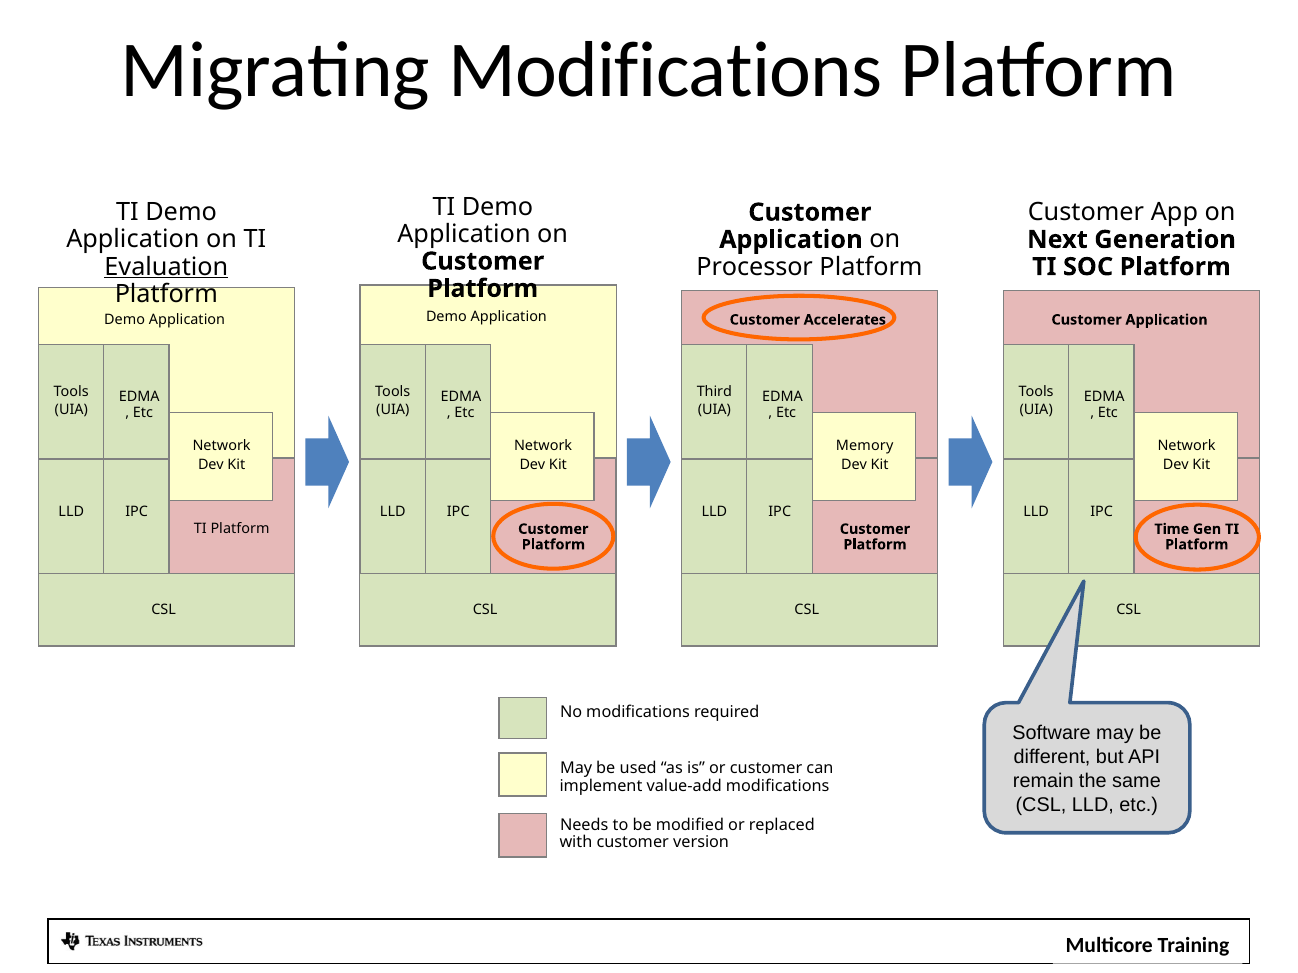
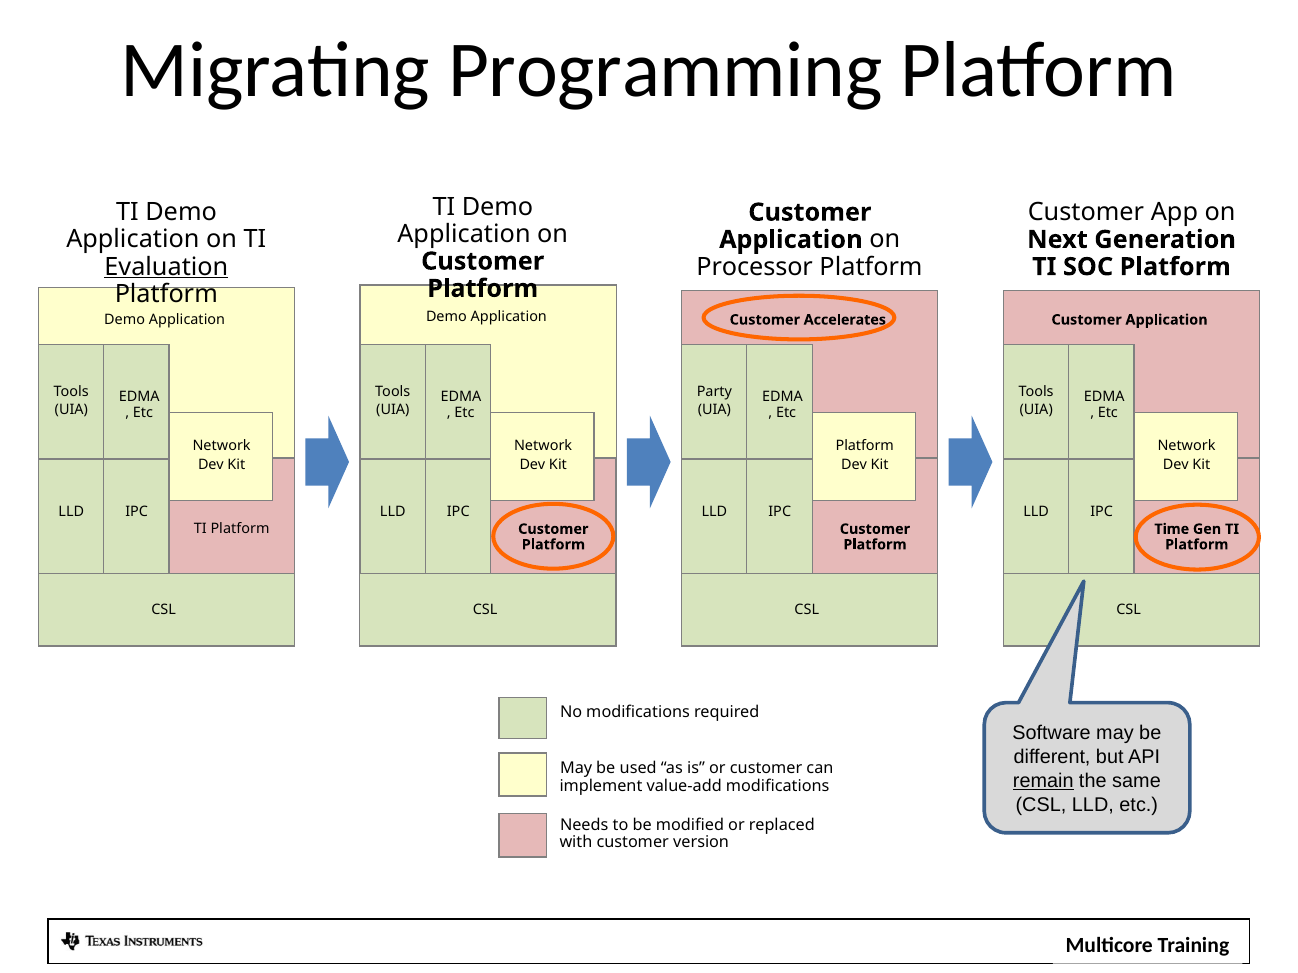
Migrating Modifications: Modifications -> Programming (665, 70)
Third: Third -> Party (714, 392)
Memory: Memory -> Platform (865, 446)
remain underline: none -> present (1043, 781)
